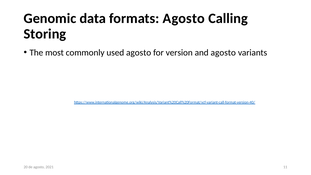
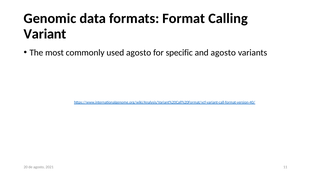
formats Agosto: Agosto -> Format (184, 18)
Storing: Storing -> Variant (45, 34)
version: version -> specific (179, 53)
